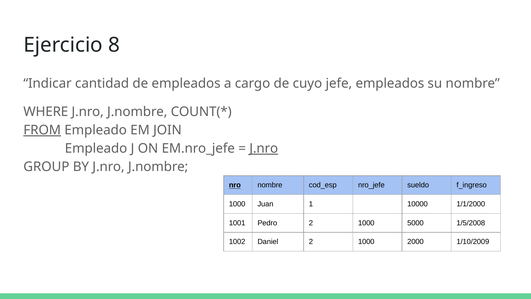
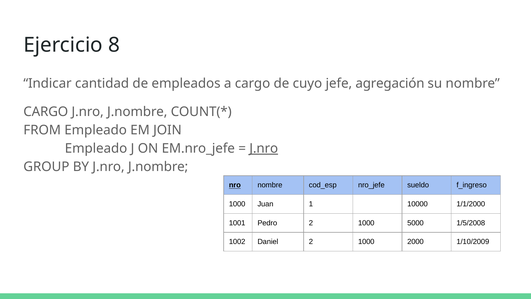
jefe empleados: empleados -> agregación (390, 84)
WHERE: WHERE -> CARGO (46, 112)
FROM underline: present -> none (42, 130)
